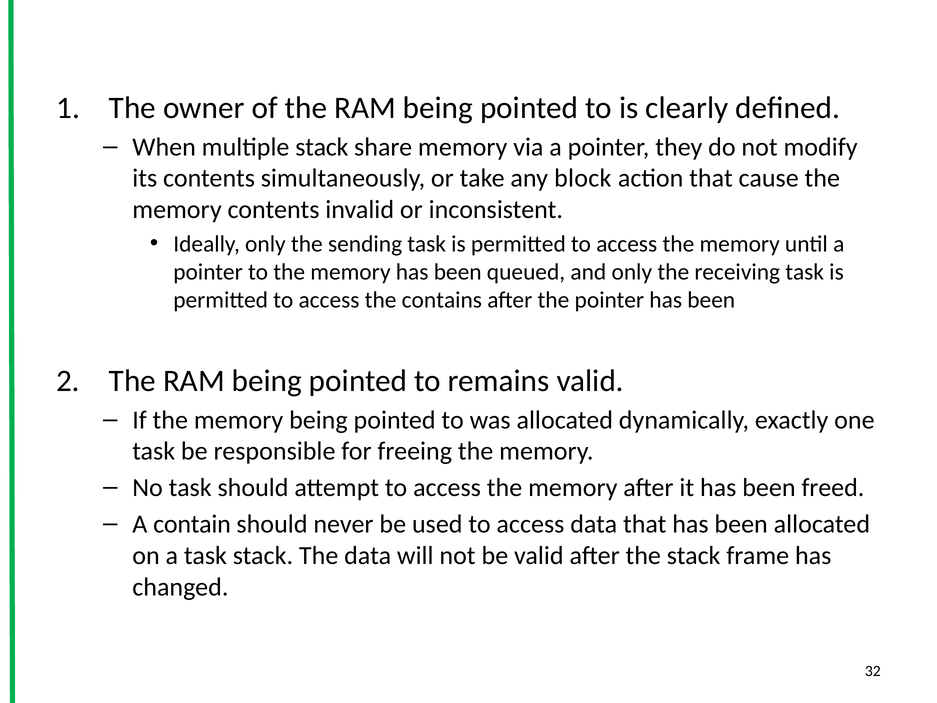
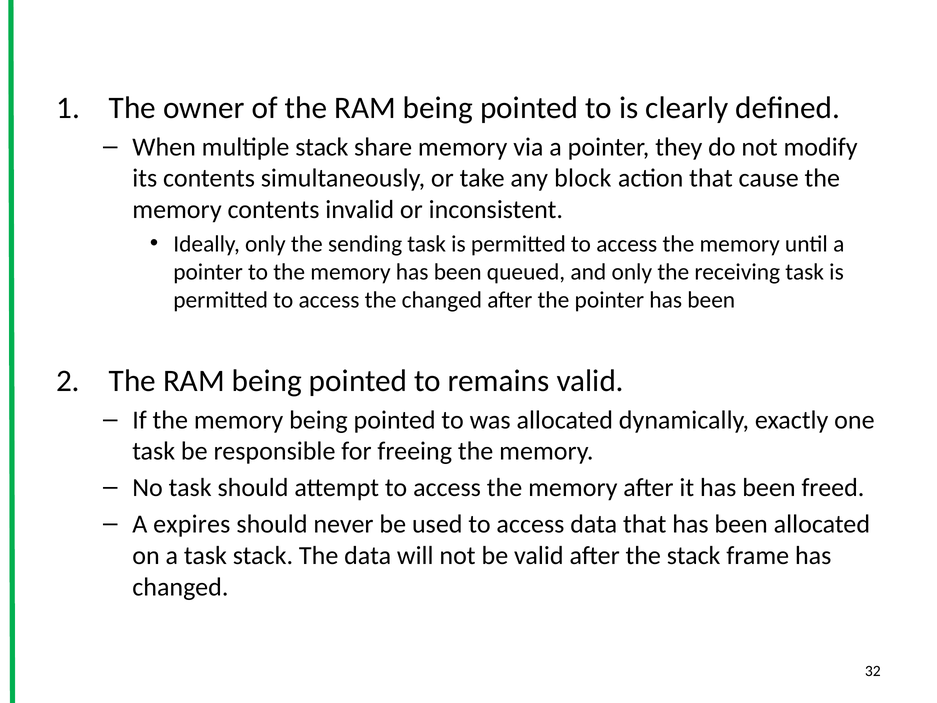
the contains: contains -> changed (442, 300)
contain: contain -> expires (192, 524)
